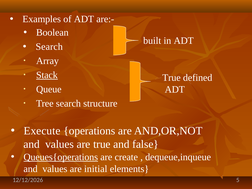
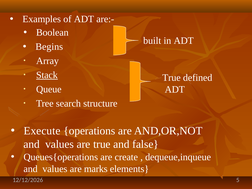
Search: Search -> Begins (49, 47)
Queues{operations underline: present -> none (61, 157)
initial: initial -> marks (96, 169)
